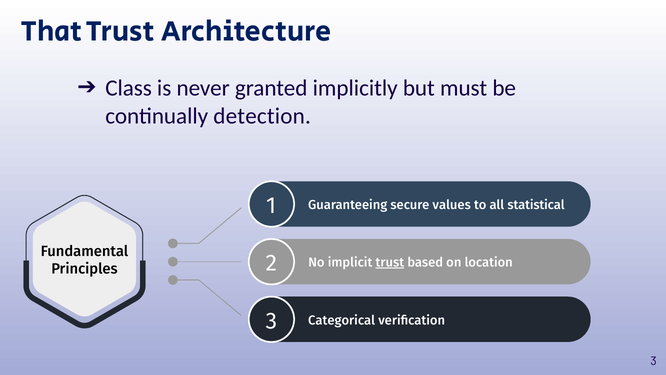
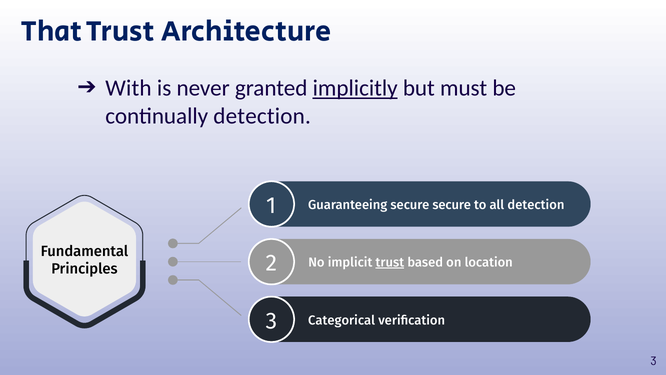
Class: Class -> With (128, 88)
implicitly underline: none -> present (355, 88)
secure values: values -> secure (452, 205)
all statistical: statistical -> detection (536, 205)
